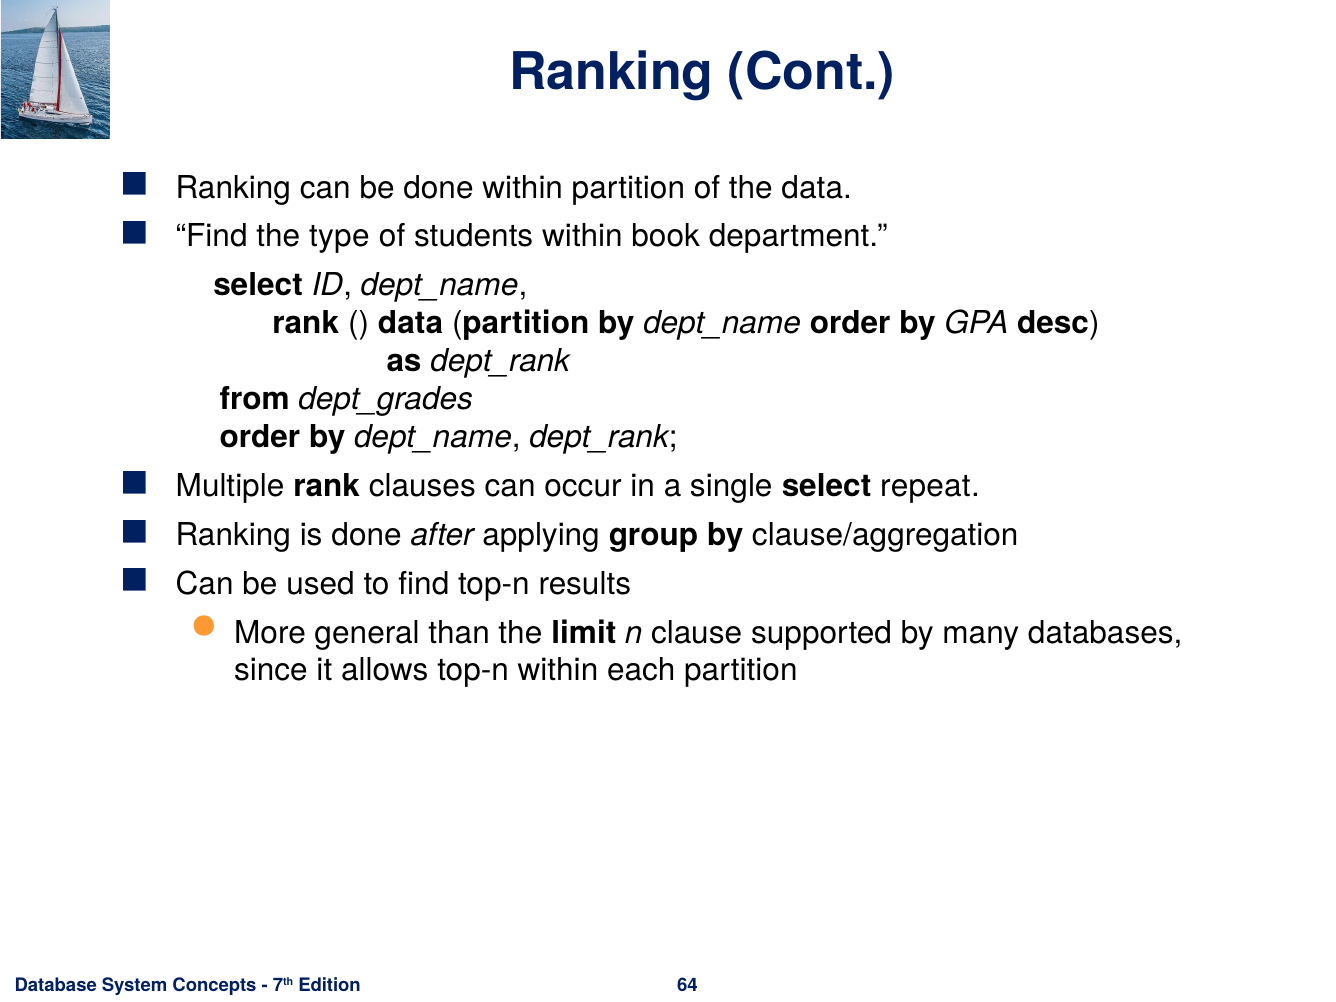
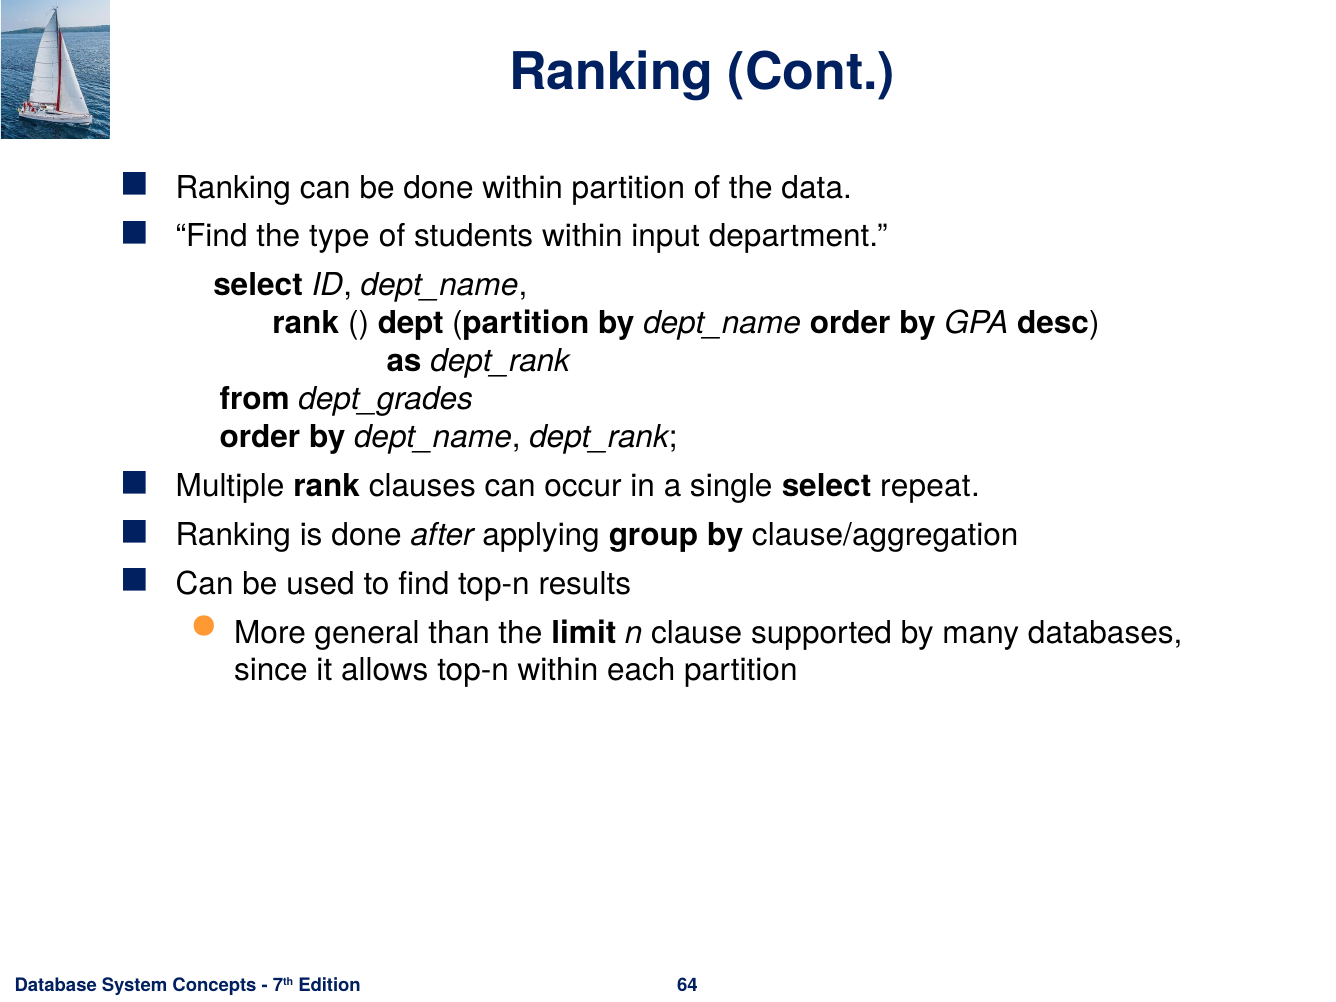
book: book -> input (666, 237)
data: data -> dept (411, 323)
